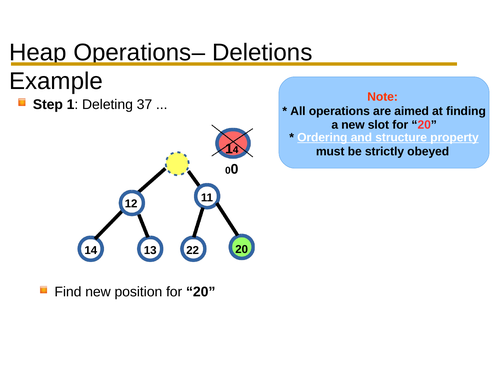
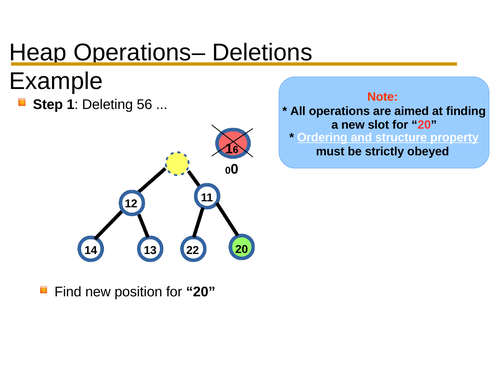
37: 37 -> 56 (144, 104)
4: 4 -> 6 (236, 150)
